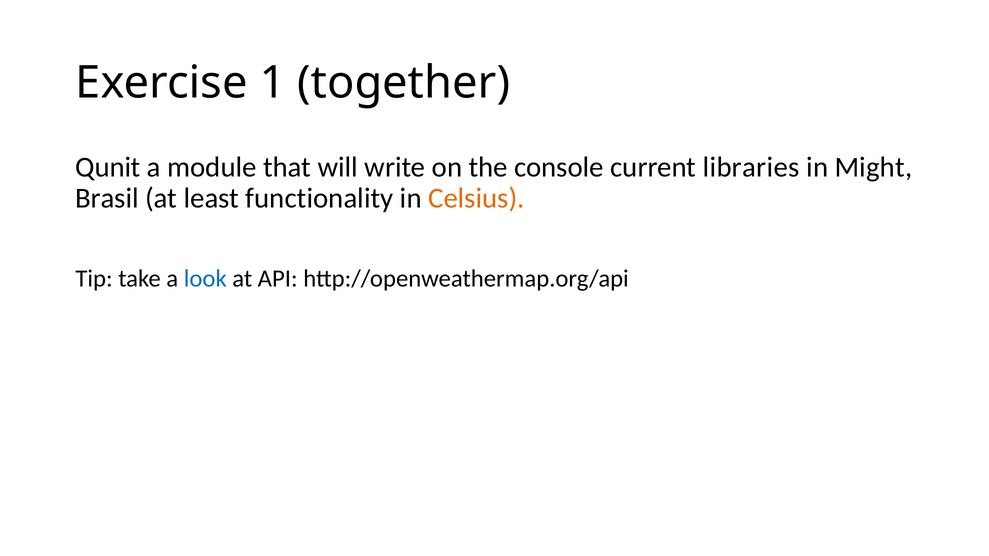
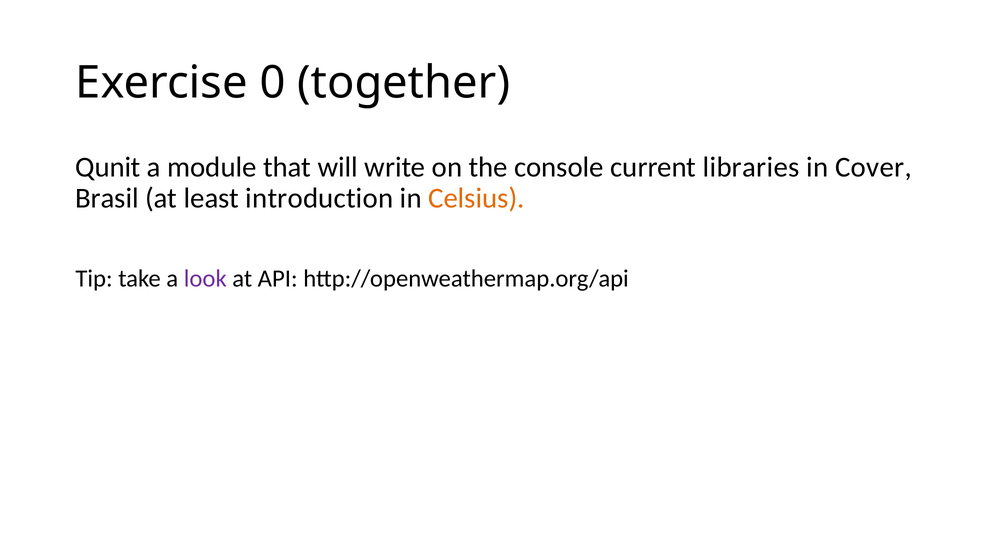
1: 1 -> 0 (273, 83)
Might: Might -> Cover (873, 167)
functionality: functionality -> introduction (319, 198)
look colour: blue -> purple (205, 279)
